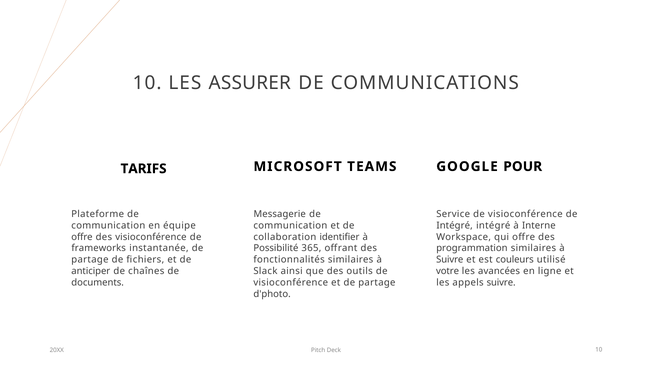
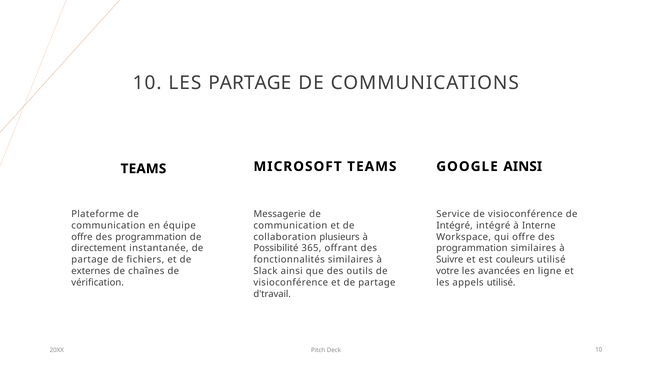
LES ASSURER: ASSURER -> PARTAGE (250, 83)
GOOGLE POUR: POUR -> AINSI (523, 166)
TARIFS: TARIFS -> TEAMS (143, 169)
visioconférence: visioconférence -> programmation (151, 237)
identifier: identifier -> plusieurs (340, 237)
frameworks: frameworks -> directement (99, 248)
anticiper: anticiper -> externes (91, 271)
documents: documents -> vérification (98, 282)
appels suivre: suivre -> utilisé (501, 282)
d'photo: d'photo -> d'travail (272, 294)
